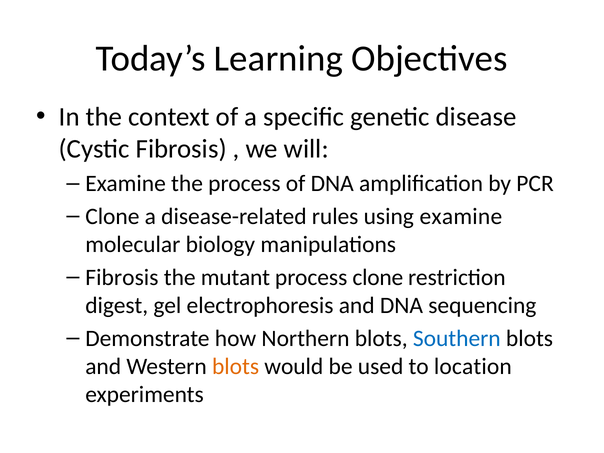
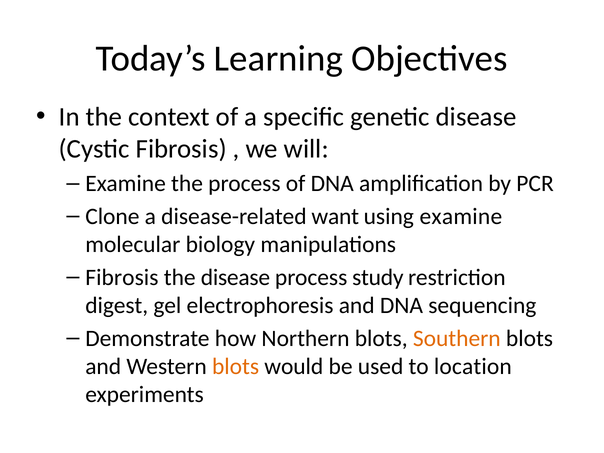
rules: rules -> want (335, 217)
the mutant: mutant -> disease (235, 277)
process clone: clone -> study (378, 277)
Southern colour: blue -> orange (457, 338)
